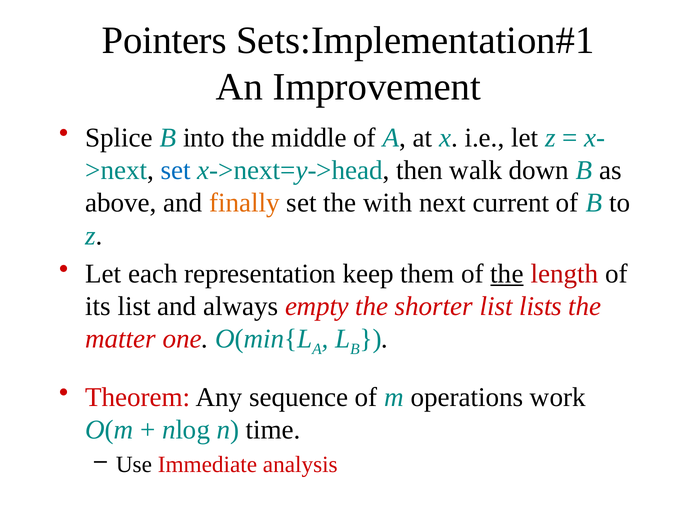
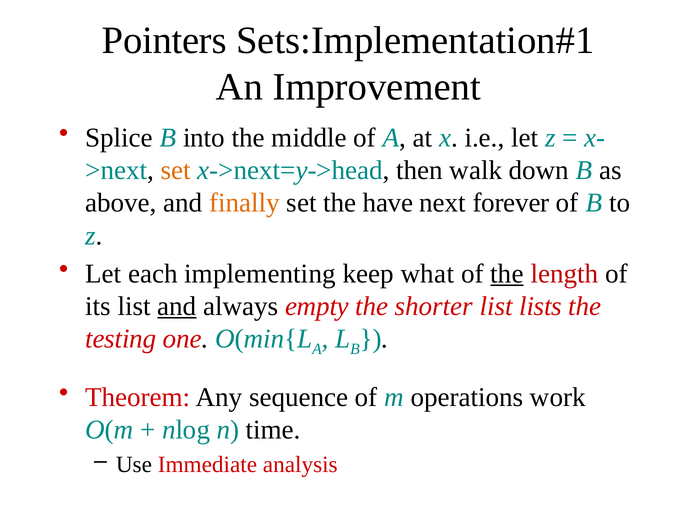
set colour: blue -> orange (176, 170)
with: with -> have (388, 203)
current: current -> forever (511, 203)
representation: representation -> implementing (260, 273)
them: them -> what (427, 273)
and underline: none -> present (177, 306)
matter: matter -> testing (121, 339)
